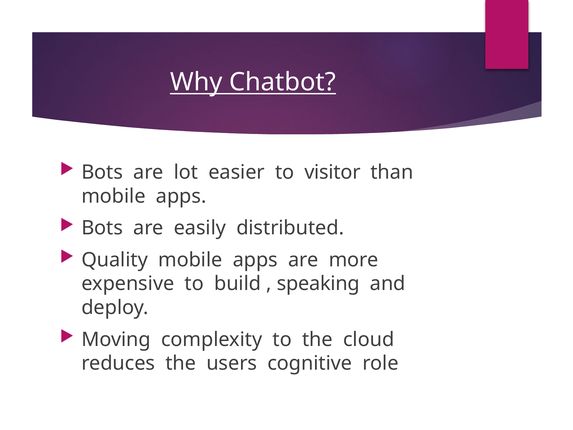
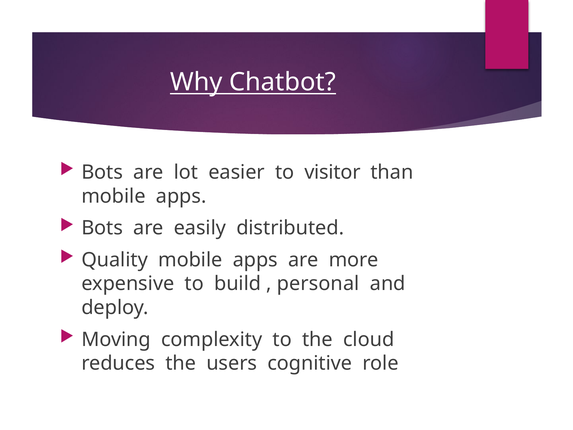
speaking: speaking -> personal (318, 284)
